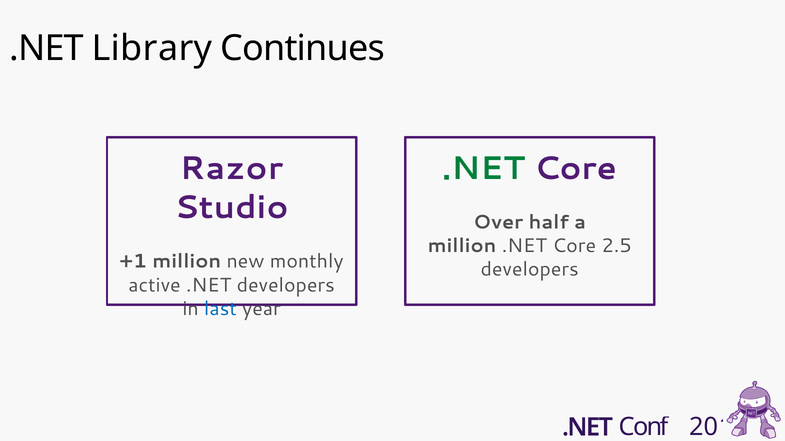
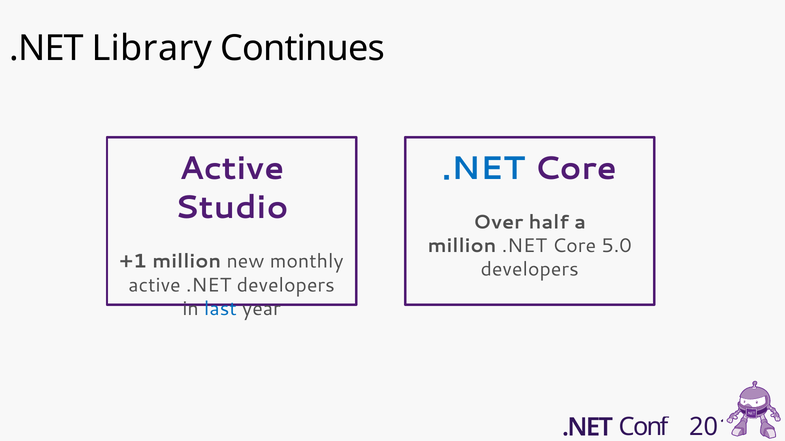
Razor: Razor -> Active (232, 169)
.NET colour: green -> blue (484, 169)
2.5: 2.5 -> 5.0 (617, 246)
